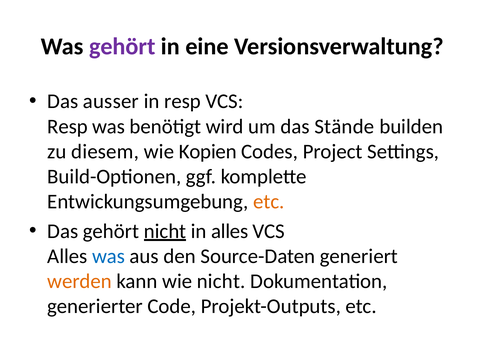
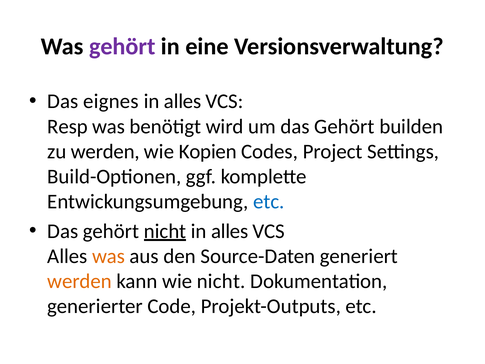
ausser: ausser -> eignes (111, 101)
resp: resp -> alles (183, 101)
um das Stände: Stände -> Gehört (344, 126)
zu diesem: diesem -> werden (105, 151)
etc colour: orange -> blue (269, 202)
was colour: blue -> orange (109, 256)
